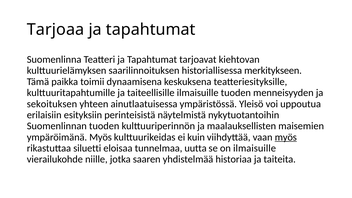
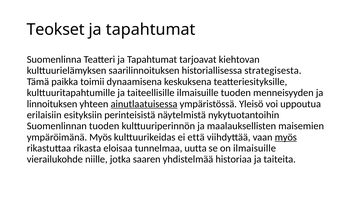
Tarjoaa: Tarjoaa -> Teokset (56, 30)
merkitykseen: merkitykseen -> strategisesta (273, 71)
sekoituksen: sekoituksen -> linnoituksen (52, 104)
ainutlaatuisessa underline: none -> present (144, 104)
kuin: kuin -> että (196, 137)
siluetti: siluetti -> rikasta (87, 148)
